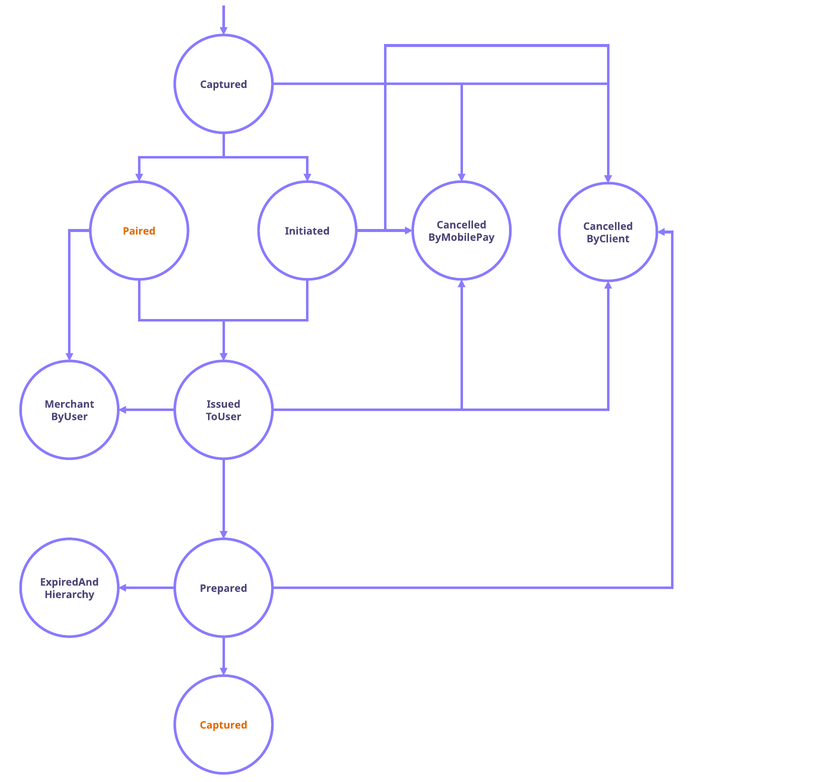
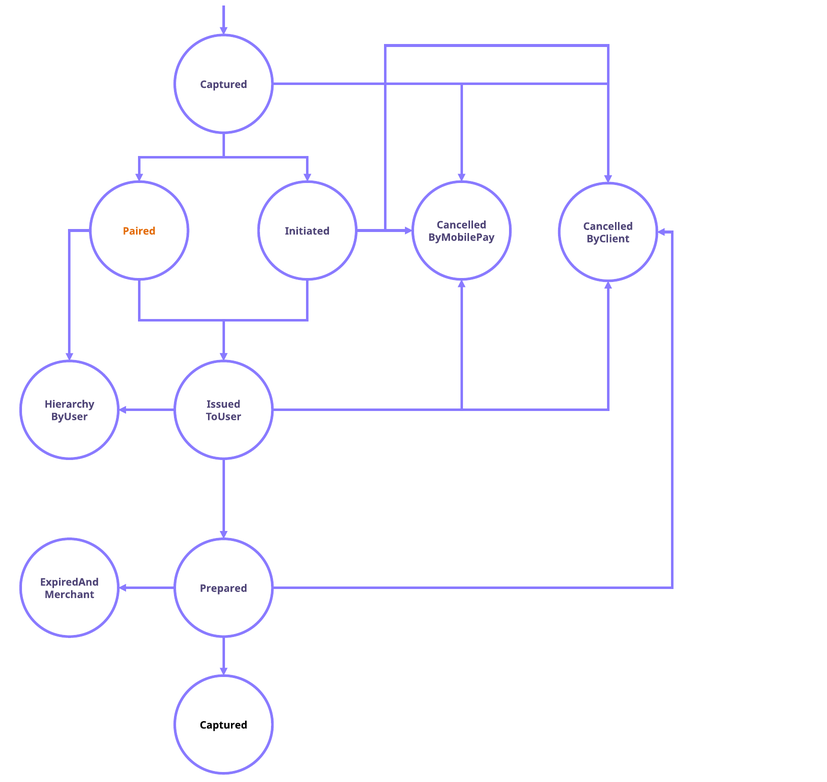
Merchant: Merchant -> Hierarchy (69, 404)
Hierarchy: Hierarchy -> Merchant (69, 594)
Captured colour: orange -> black (224, 725)
